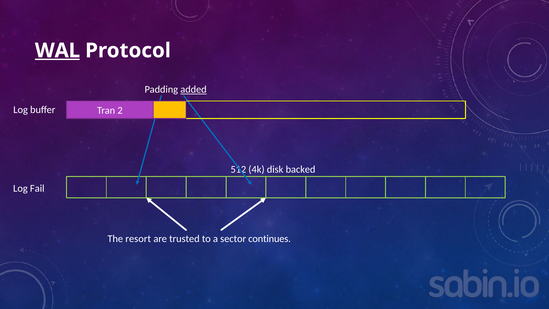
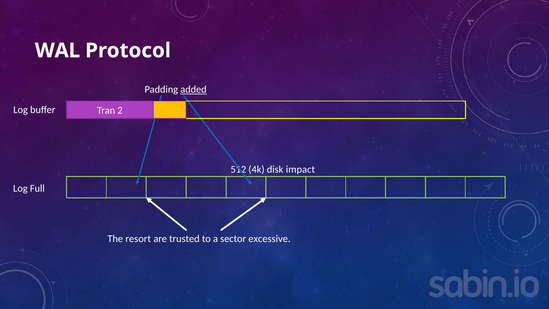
WAL underline: present -> none (58, 51)
backed: backed -> impact (300, 169)
Fail: Fail -> Full (37, 188)
continues: continues -> excessive (269, 239)
